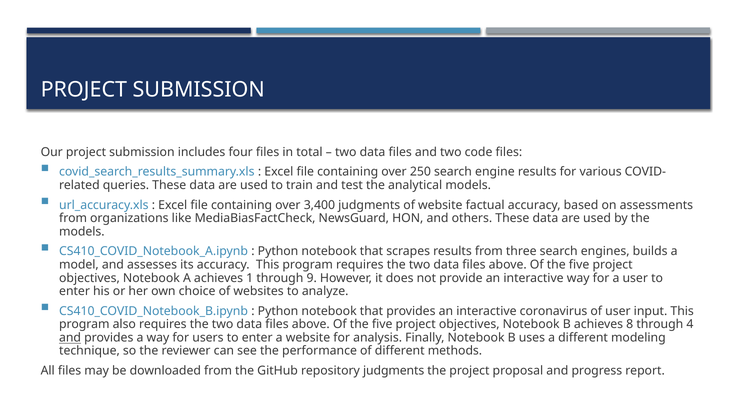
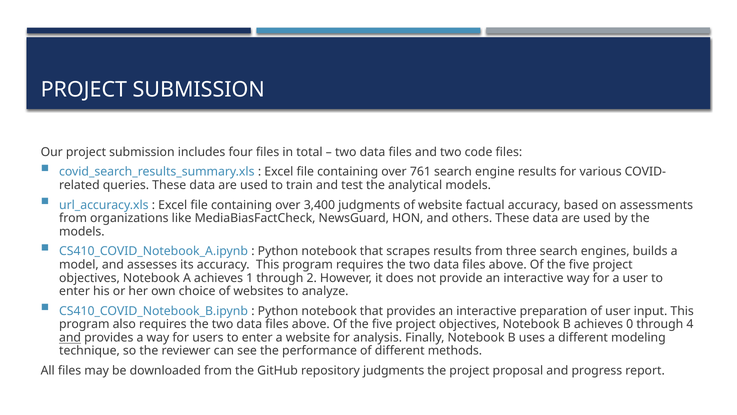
250: 250 -> 761 (420, 172)
9: 9 -> 2 (312, 278)
coronavirus: coronavirus -> preparation (554, 311)
8: 8 -> 0 (630, 324)
